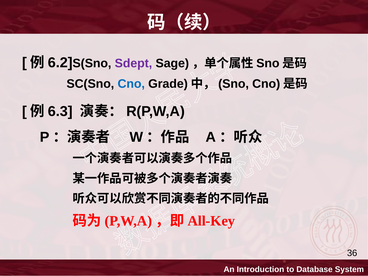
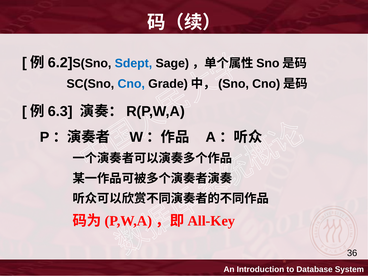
Sdept colour: purple -> blue (133, 63)
